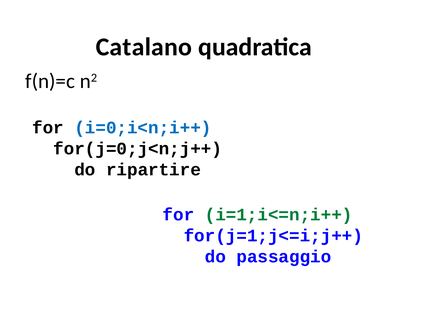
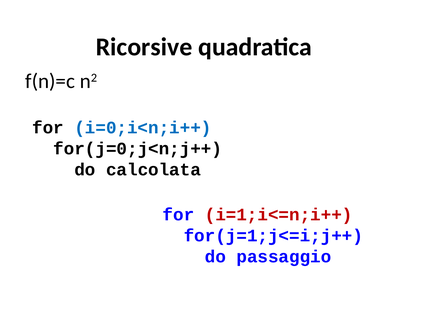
Catalano: Catalano -> Ricorsive (144, 47)
ripartire: ripartire -> calcolata (153, 170)
i=1;i<=n;i++ colour: green -> red (279, 215)
